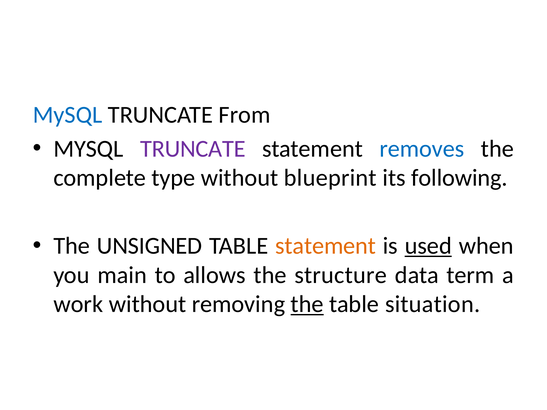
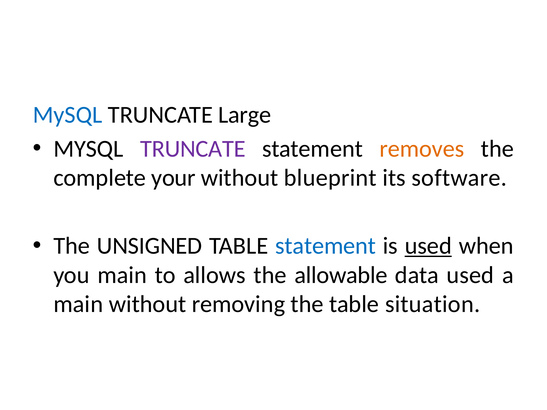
From: From -> Large (245, 115)
removes colour: blue -> orange (422, 149)
type: type -> your (173, 178)
following: following -> software (459, 178)
statement colour: orange -> blue (326, 246)
structure: structure -> allowable (341, 275)
data term: term -> used (470, 275)
work: work -> main (78, 304)
the underline: present -> none (307, 304)
